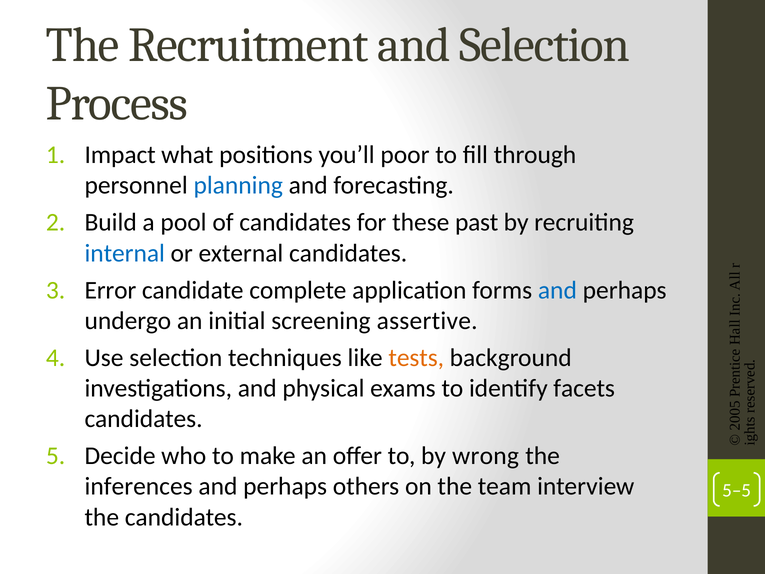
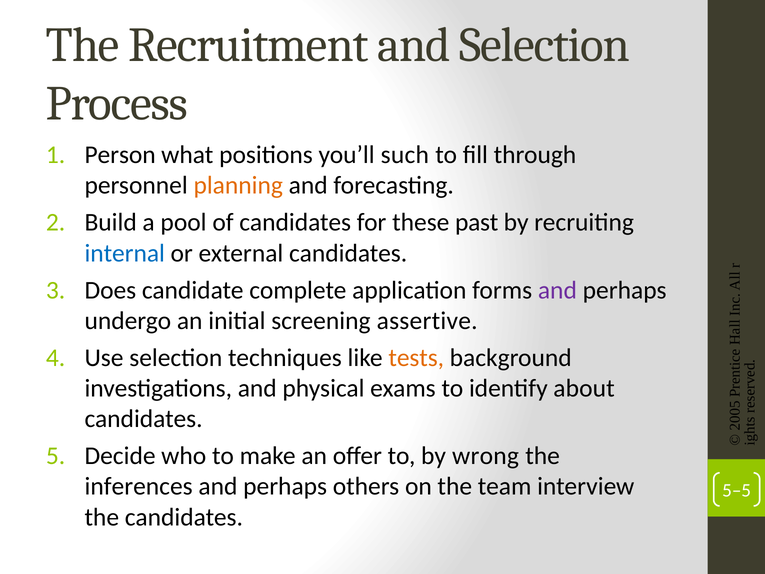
Impact: Impact -> Person (120, 155)
poor: poor -> such (405, 155)
planning colour: blue -> orange (238, 185)
Error: Error -> Does (110, 290)
and colour: blue -> purple (557, 290)
facets: facets -> about (584, 388)
